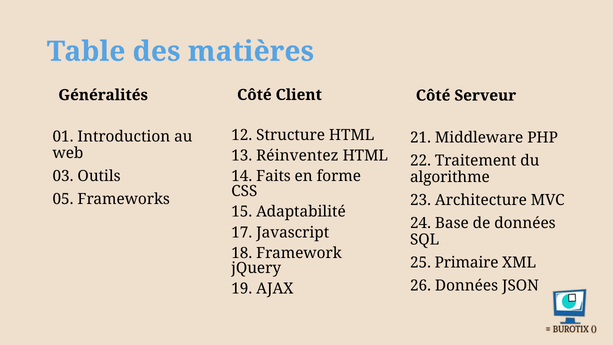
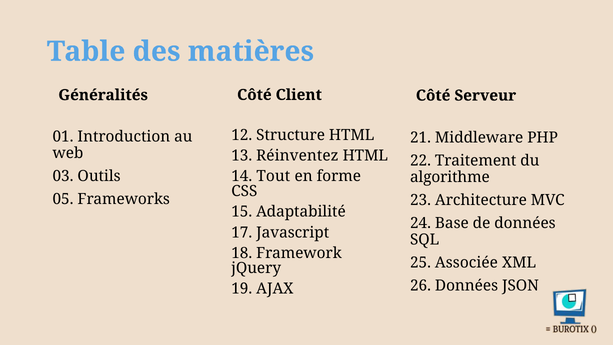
Faits: Faits -> Tout (273, 176)
Primaire: Primaire -> Associée (466, 262)
